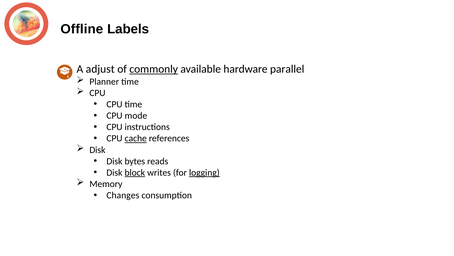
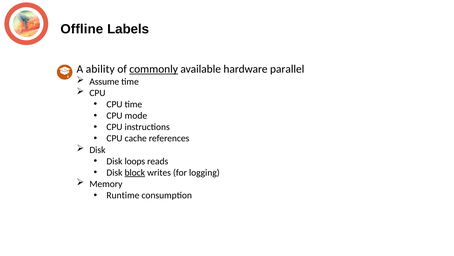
adjust: adjust -> ability (100, 69)
Planner: Planner -> Assume (104, 81)
cache underline: present -> none (136, 138)
bytes: bytes -> loops (135, 161)
logging underline: present -> none (204, 172)
Changes: Changes -> Runtime (123, 195)
